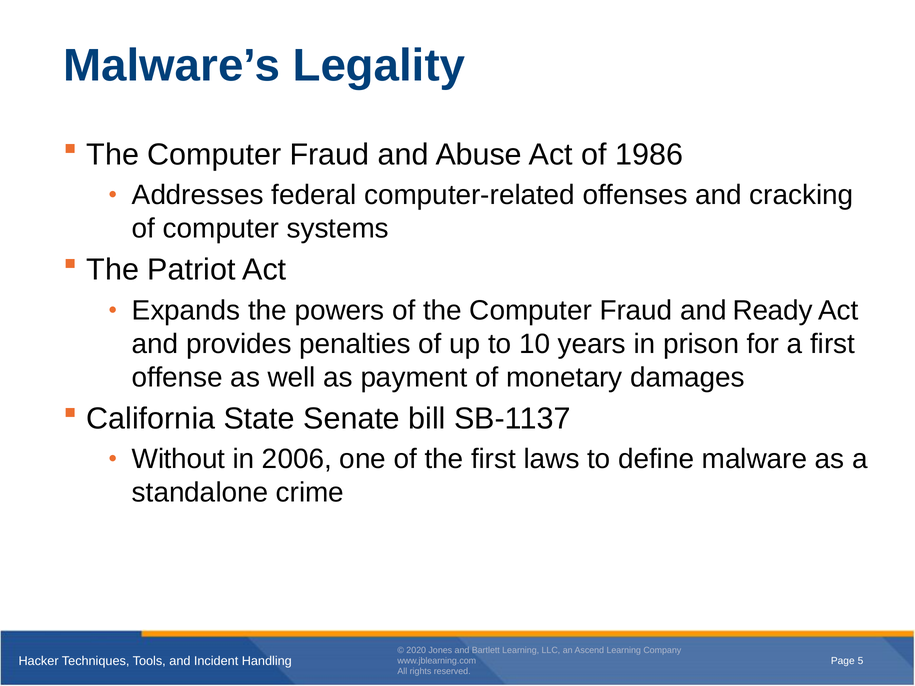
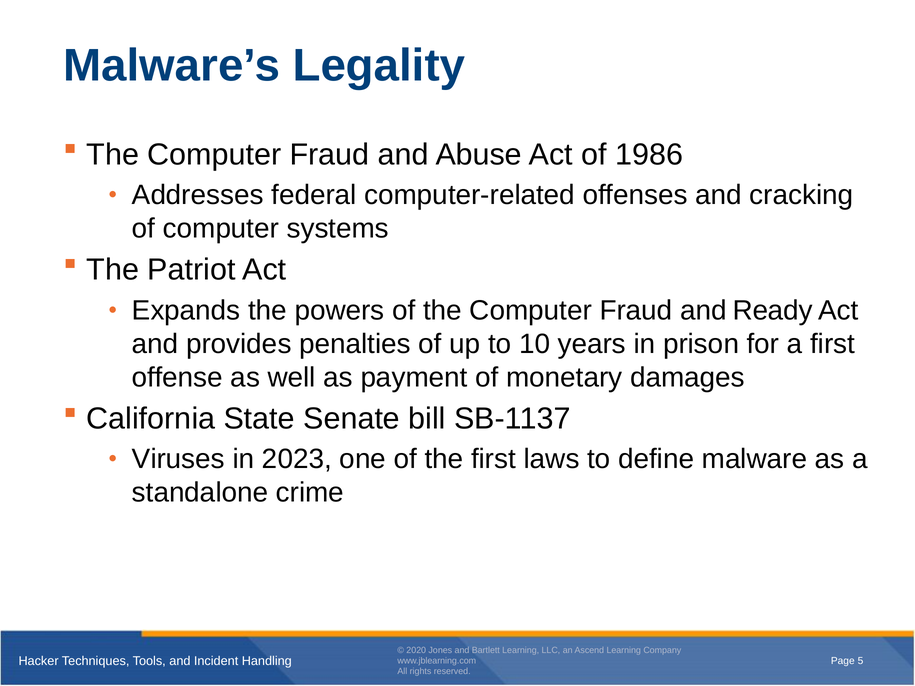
Without: Without -> Viruses (178, 459)
2006: 2006 -> 2023 (297, 459)
